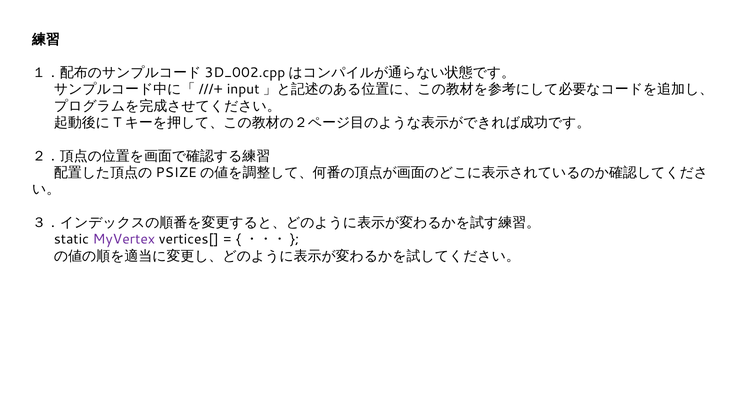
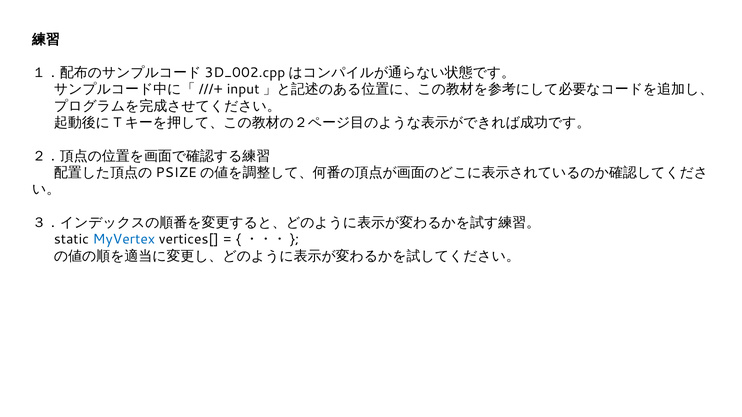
MyVertex colour: purple -> blue (124, 240)
